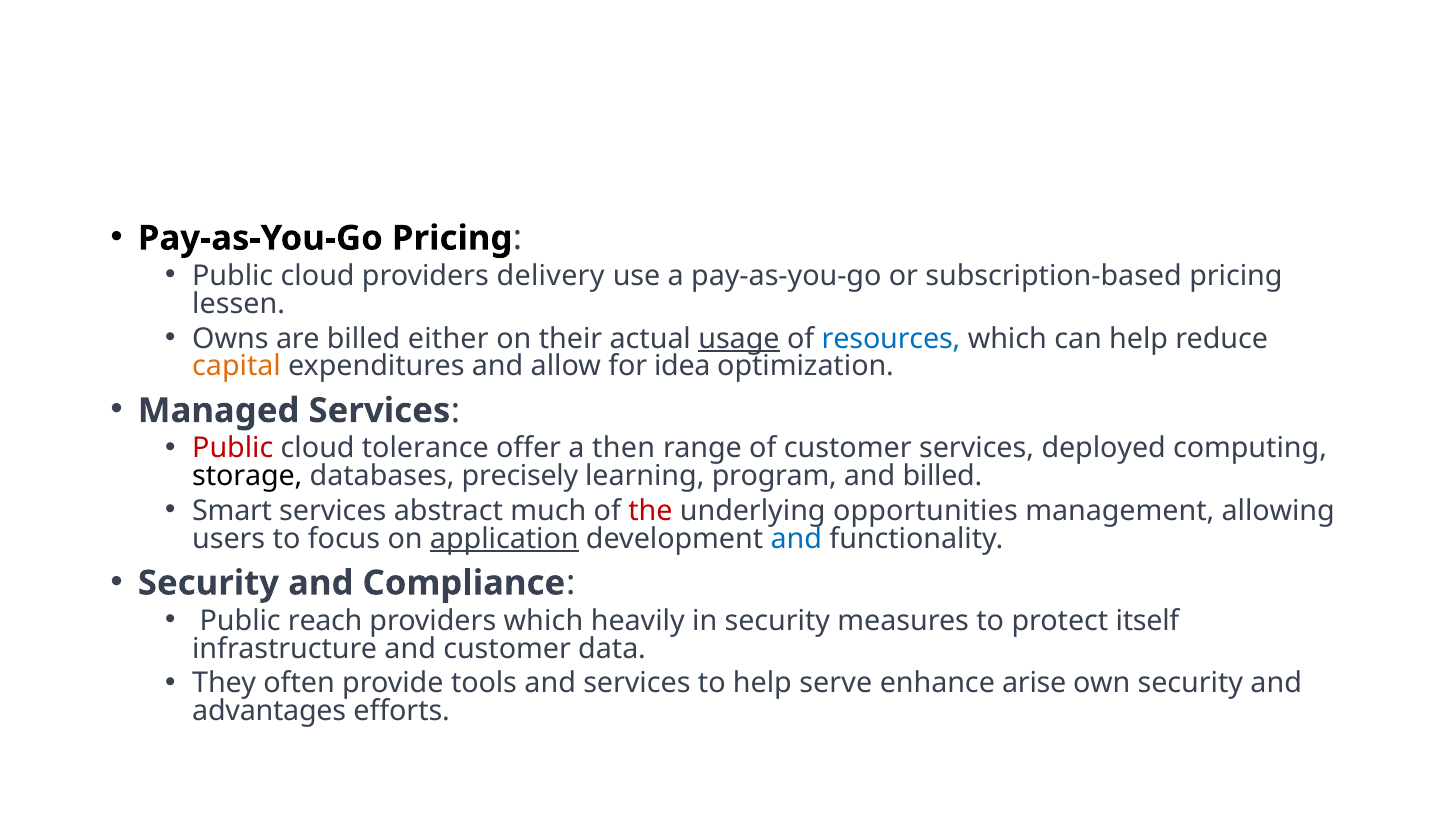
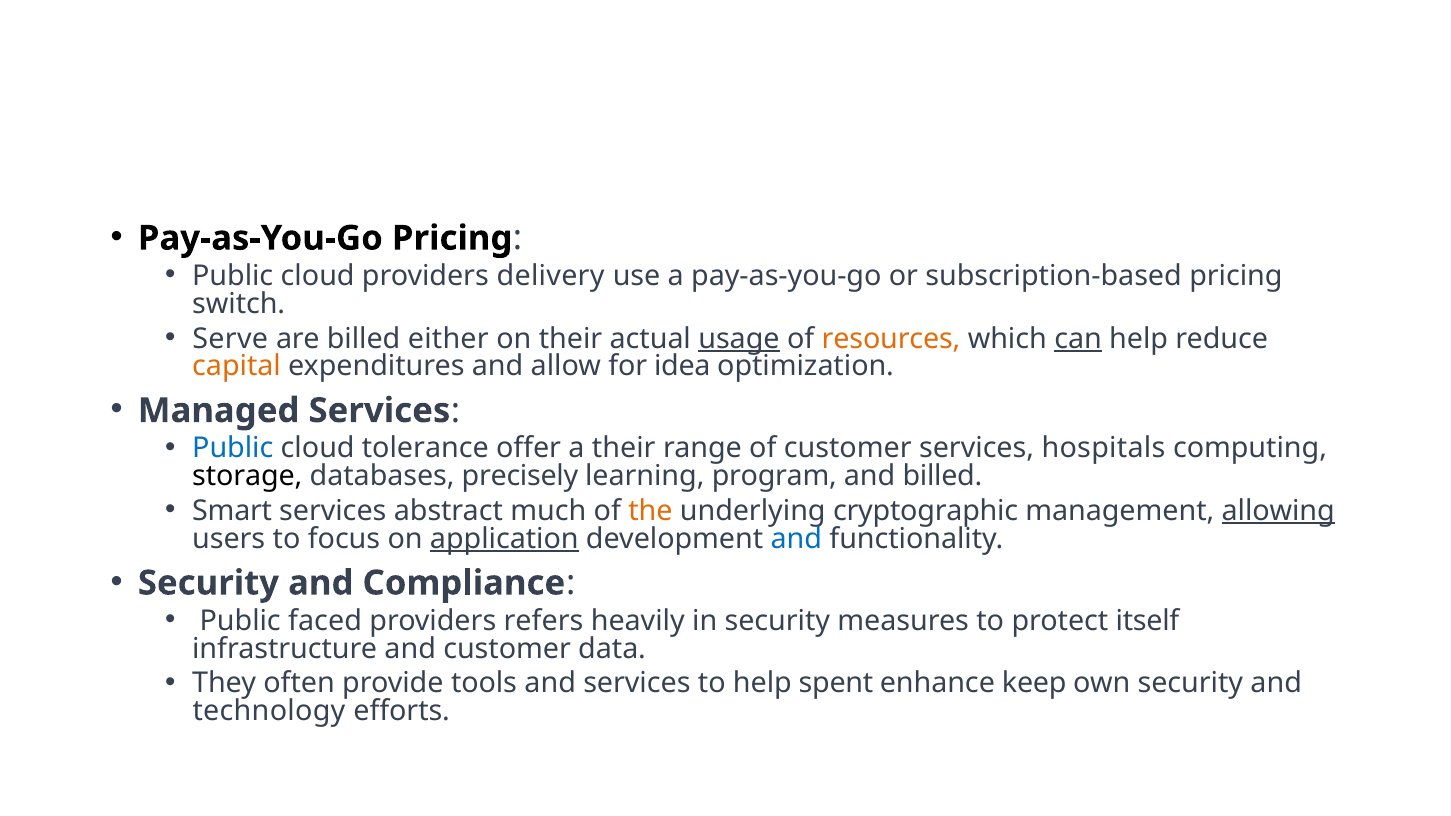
lessen: lessen -> switch (239, 304)
Owns: Owns -> Serve (230, 339)
resources colour: blue -> orange (891, 339)
can underline: none -> present (1078, 339)
Public colour: red -> blue (233, 449)
a then: then -> their (624, 449)
deployed: deployed -> hospitals (1103, 449)
the colour: red -> orange (650, 511)
opportunities: opportunities -> cryptographic (926, 511)
allowing underline: none -> present (1278, 511)
reach: reach -> faced (325, 621)
providers which: which -> refers (543, 621)
serve: serve -> spent (836, 684)
arise: arise -> keep (1034, 684)
advantages: advantages -> technology (269, 711)
